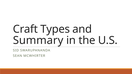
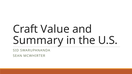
Types: Types -> Value (55, 29)
